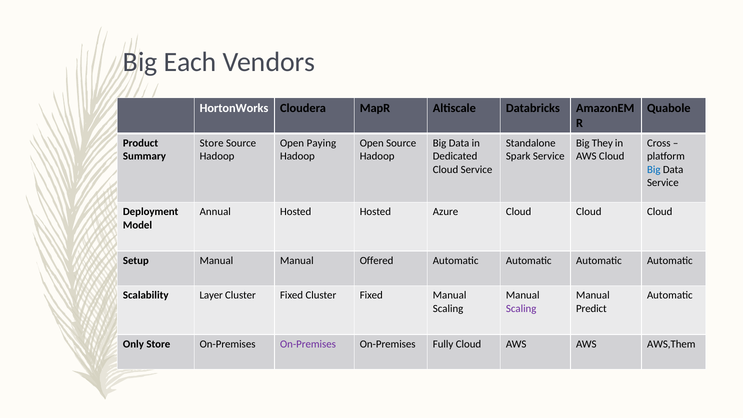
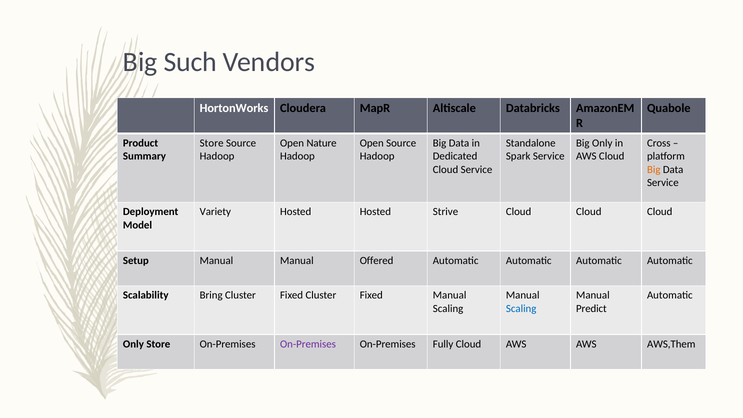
Each: Each -> Such (190, 62)
Paying: Paying -> Nature (322, 143)
Big They: They -> Only (602, 143)
Big colour: blue -> orange (654, 169)
Annual: Annual -> Variety (215, 212)
Azure: Azure -> Strive (446, 212)
Layer: Layer -> Bring (211, 295)
Scaling colour: purple -> blue (521, 308)
